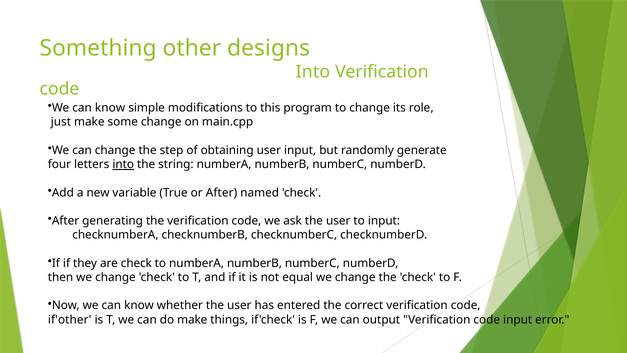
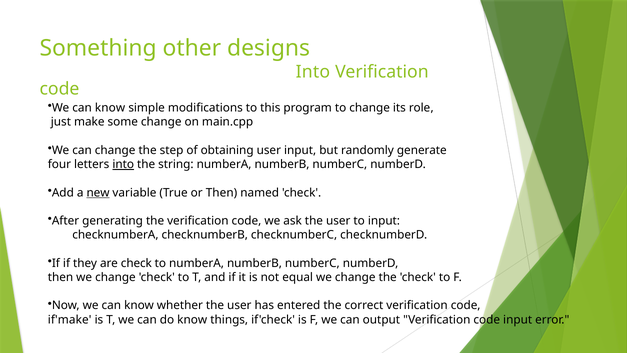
new underline: none -> present (98, 192)
or After: After -> Then (222, 192)
if'other: if'other -> if'make (70, 319)
do make: make -> know (192, 319)
